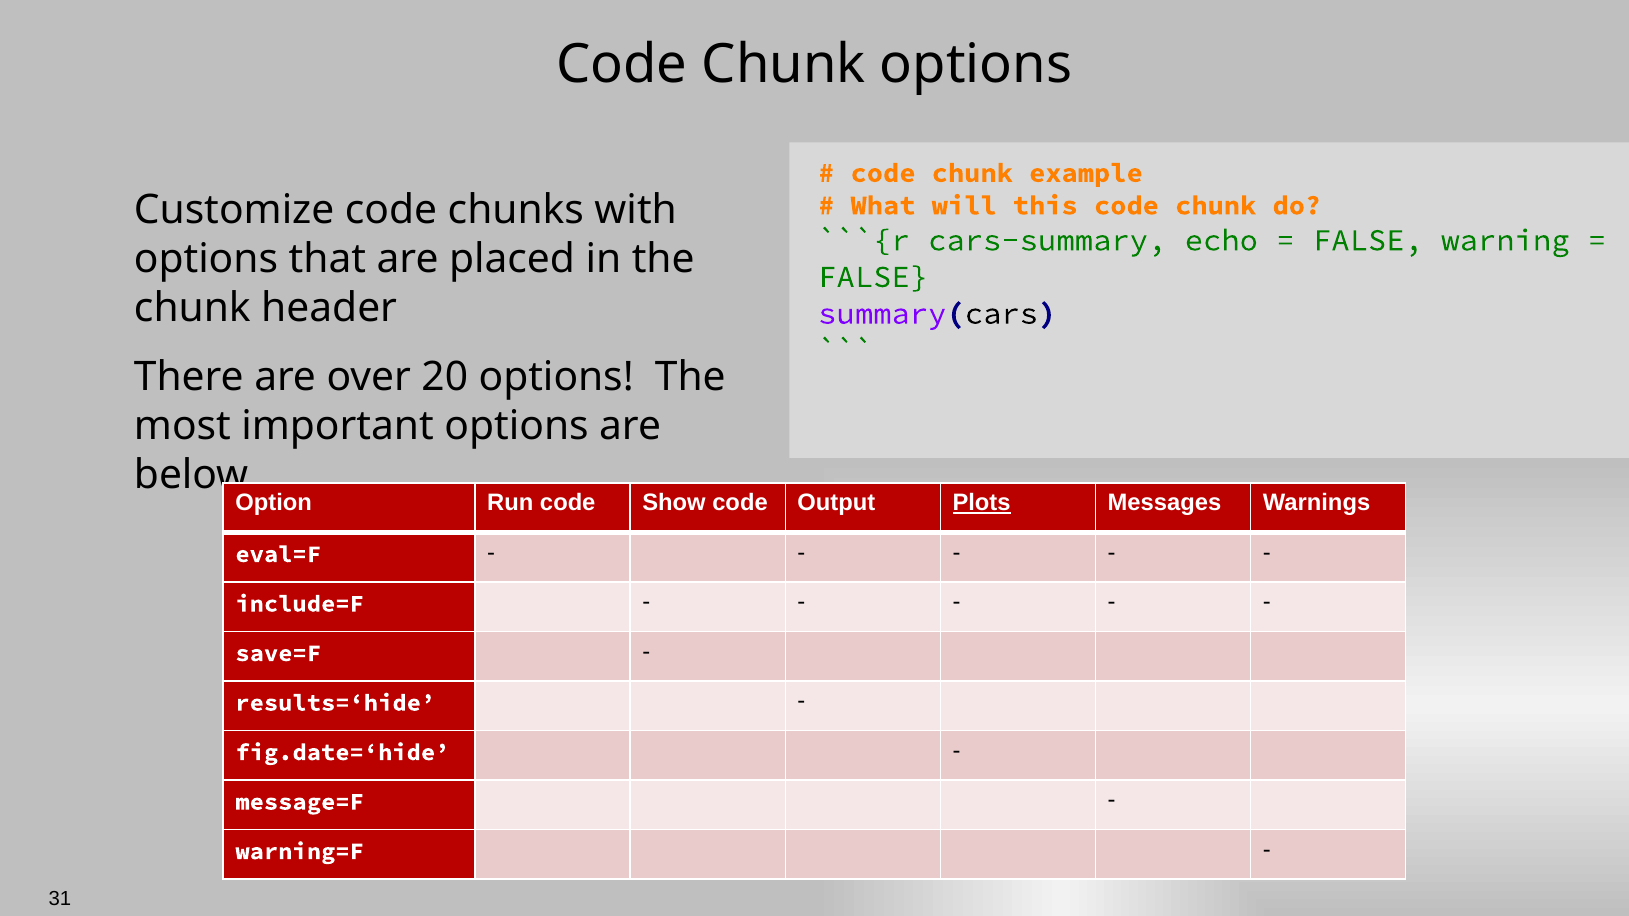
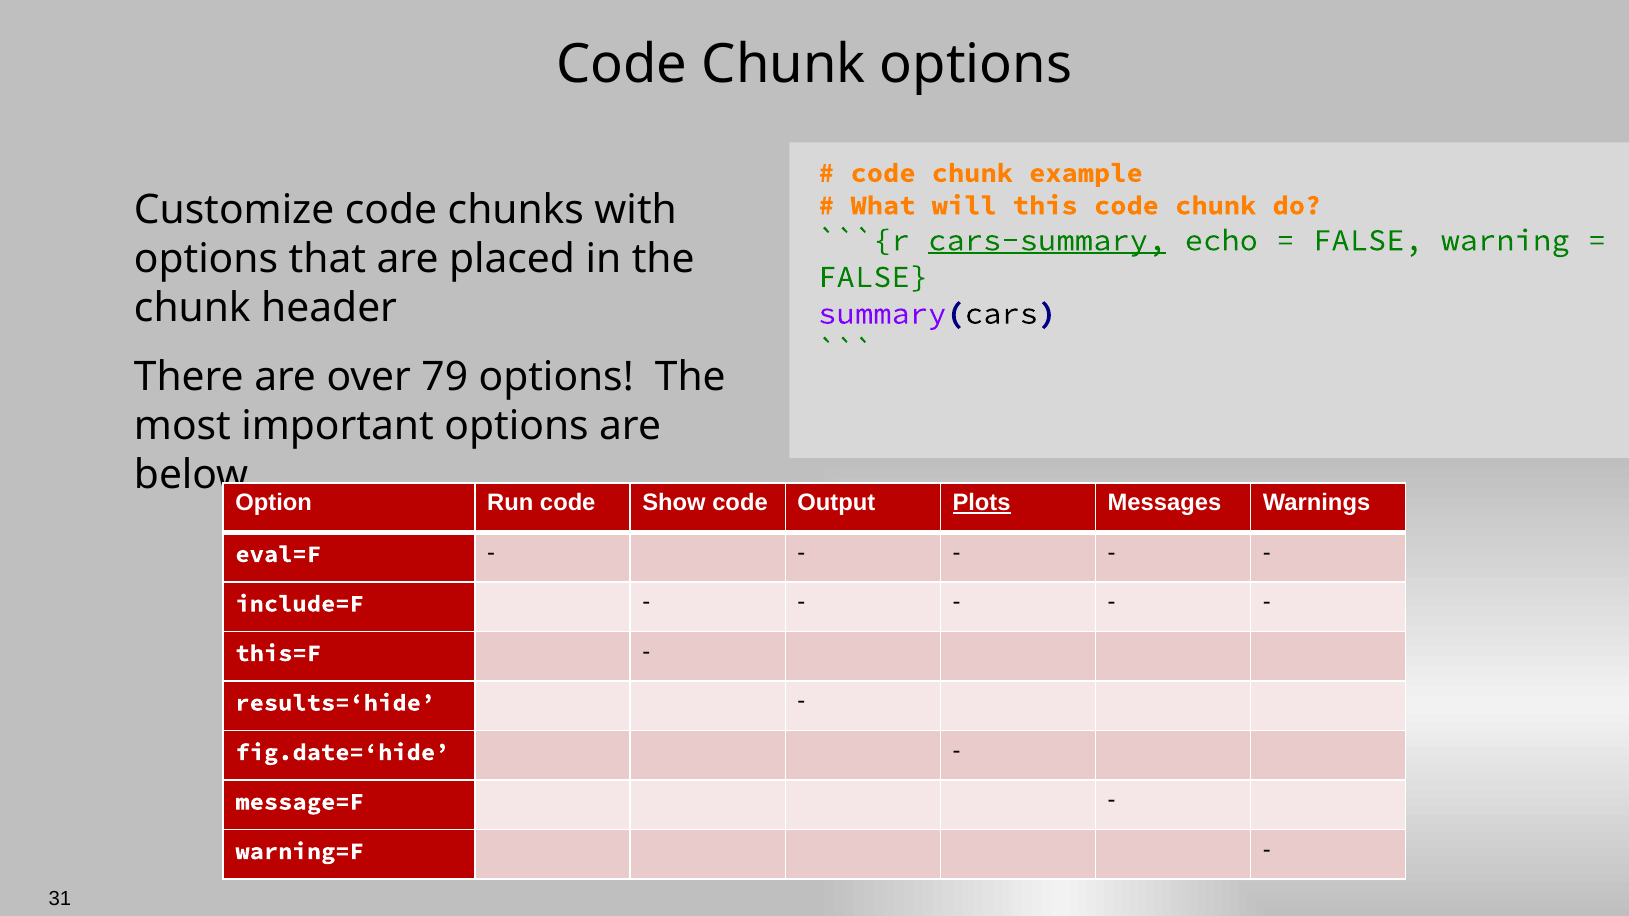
cars-summary underline: none -> present (1047, 240)
20: 20 -> 79 (445, 377)
save=F: save=F -> this=F (278, 653)
